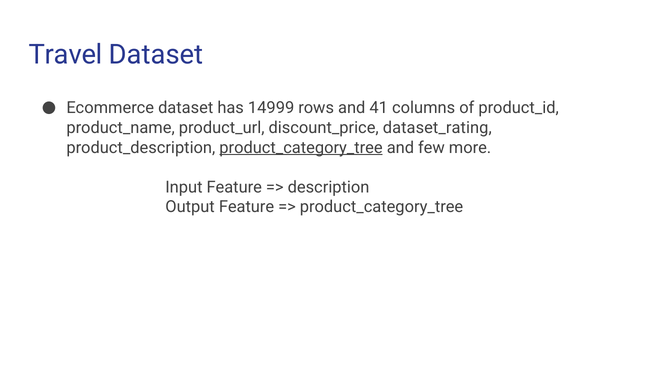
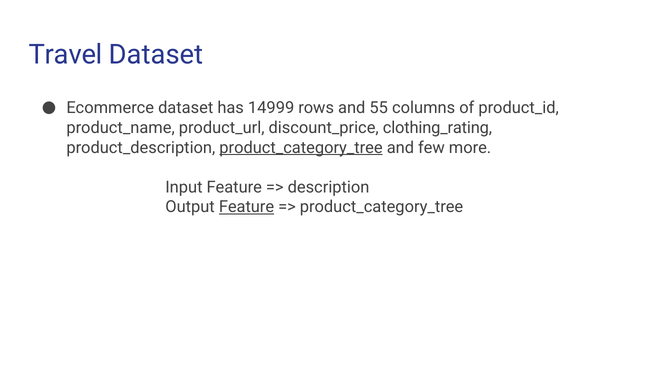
41: 41 -> 55 (379, 108)
dataset_rating: dataset_rating -> clothing_rating (437, 128)
Feature underline: none -> present (247, 207)
